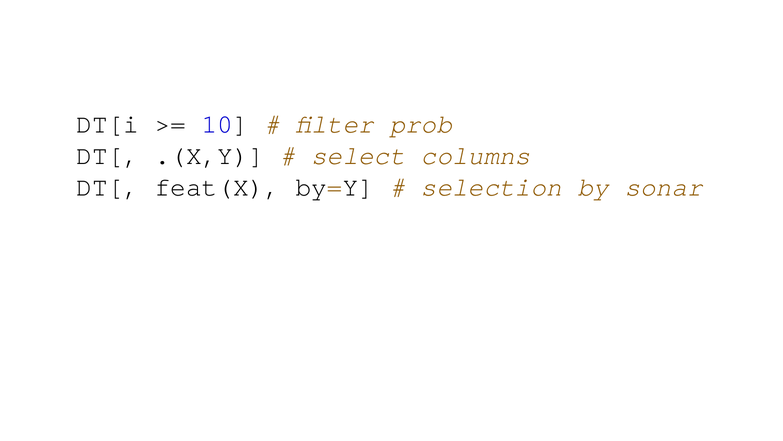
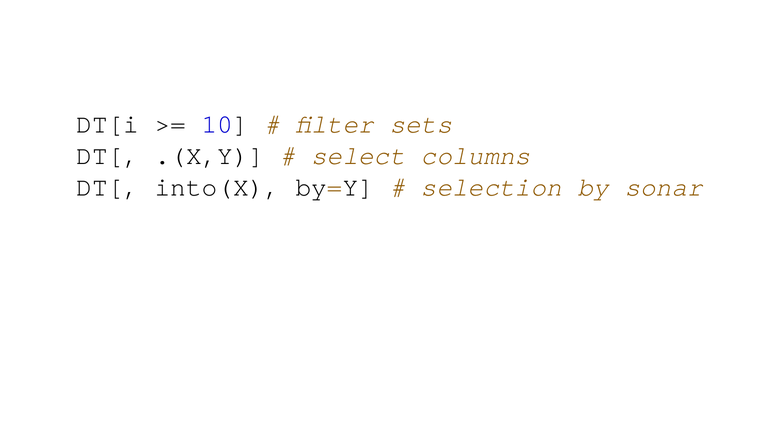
prob: prob -> sets (421, 124)
feat(X: feat(X -> into(X (217, 187)
